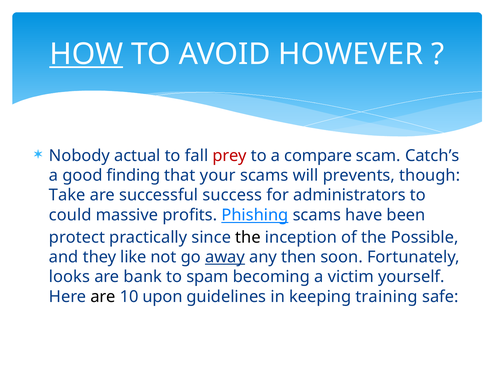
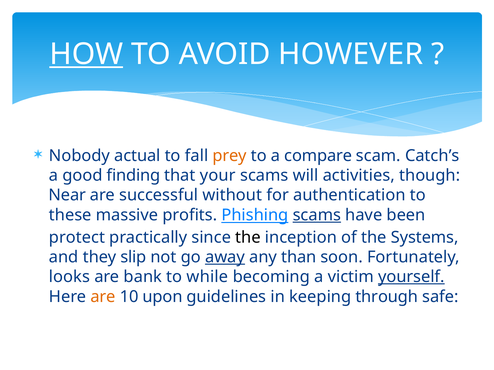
prey colour: red -> orange (230, 156)
prevents: prevents -> activities (359, 176)
Take: Take -> Near (67, 195)
success: success -> without (232, 195)
administrators: administrators -> authentication (349, 195)
could: could -> these (70, 215)
scams underline: none -> present (317, 215)
Possible: Possible -> Systems (425, 238)
like: like -> slip (133, 257)
then: then -> than (299, 257)
spam: spam -> while (207, 277)
yourself underline: none -> present (411, 277)
are colour: black -> orange (103, 297)
training: training -> through (387, 297)
